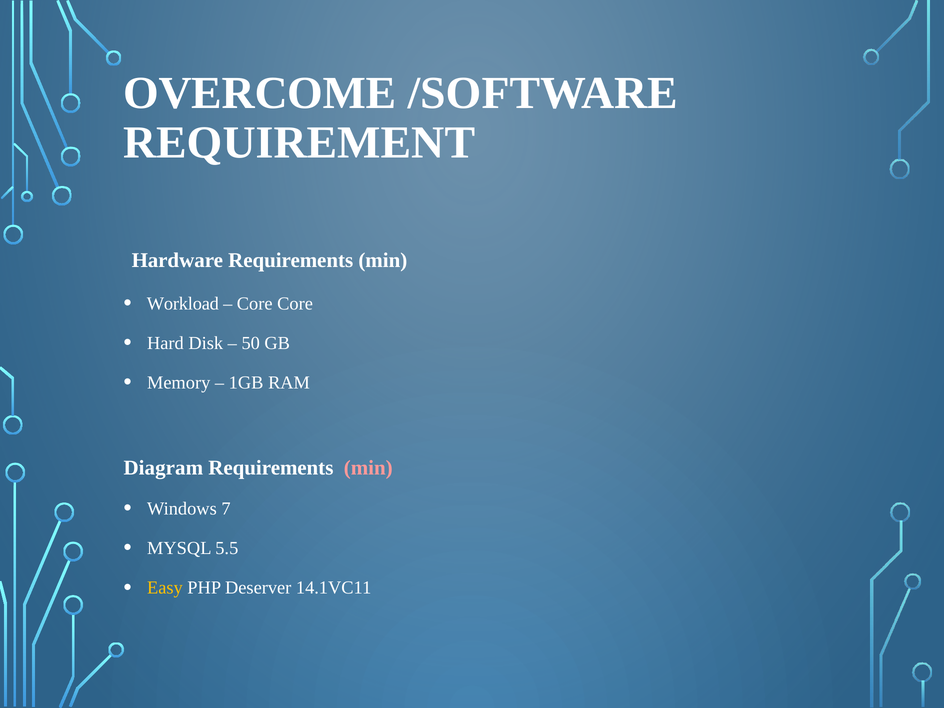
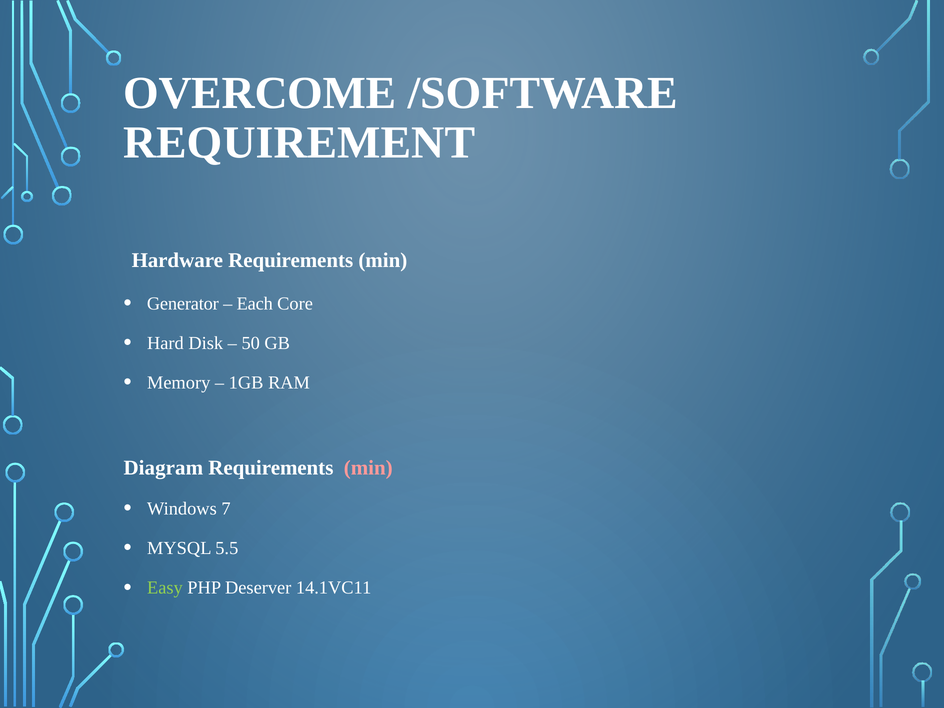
Workload: Workload -> Generator (183, 303)
Core: Core -> Each (255, 303)
Easy colour: yellow -> light green (165, 588)
